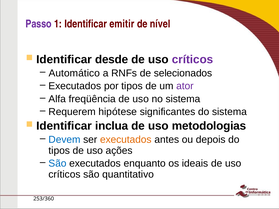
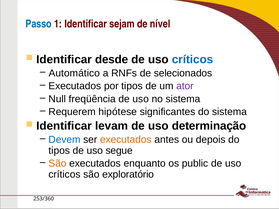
Passo colour: purple -> blue (39, 24)
emitir: emitir -> sejam (122, 24)
críticos colour: purple -> blue (193, 59)
Alfa: Alfa -> Null (57, 99)
inclua: inclua -> levam (112, 126)
metodologias: metodologias -> determinação (209, 126)
ações: ações -> segue (119, 151)
São colour: blue -> orange (58, 164)
ideais: ideais -> public (195, 164)
quantitativo: quantitativo -> exploratório (128, 175)
